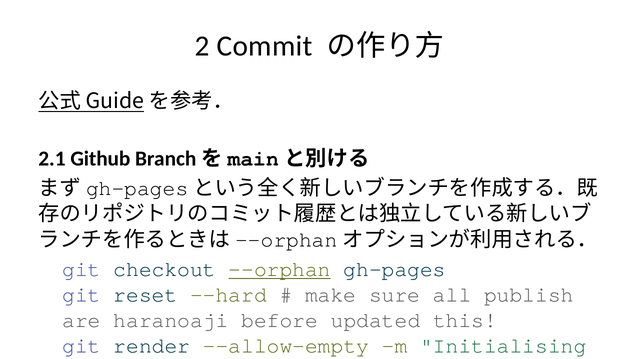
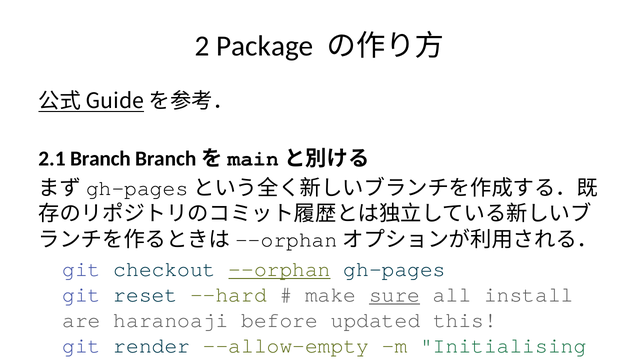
Commit: Commit -> Package (265, 46)
2.1 Github: Github -> Branch (100, 159)
sure underline: none -> present (395, 295)
all publish: publish -> install (529, 295)
